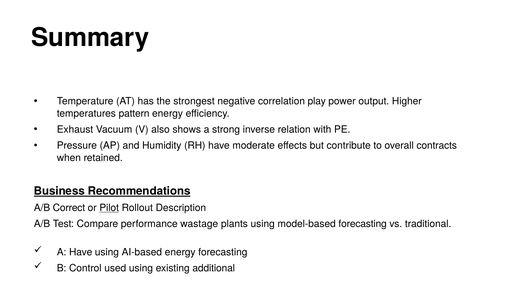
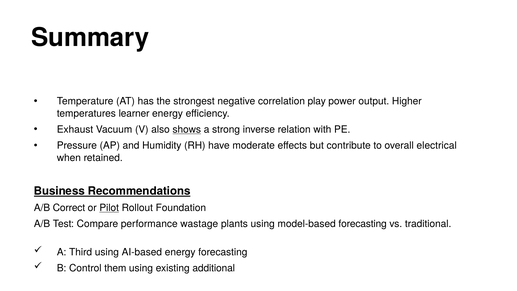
pattern: pattern -> learner (134, 113)
shows underline: none -> present (187, 129)
contracts: contracts -> electrical (437, 146)
Description: Description -> Foundation (181, 208)
A Have: Have -> Third (81, 252)
used: used -> them (115, 268)
